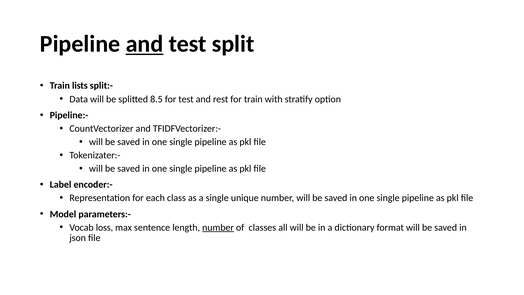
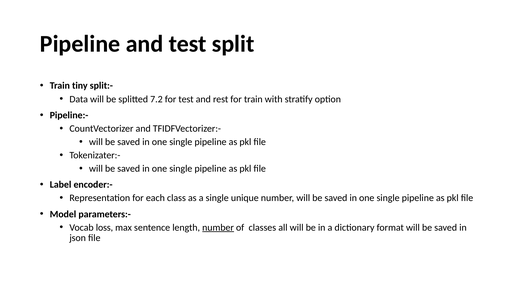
and underline: present -> none (145, 44)
lists: lists -> tiny (80, 86)
8.5: 8.5 -> 7.2 (156, 99)
